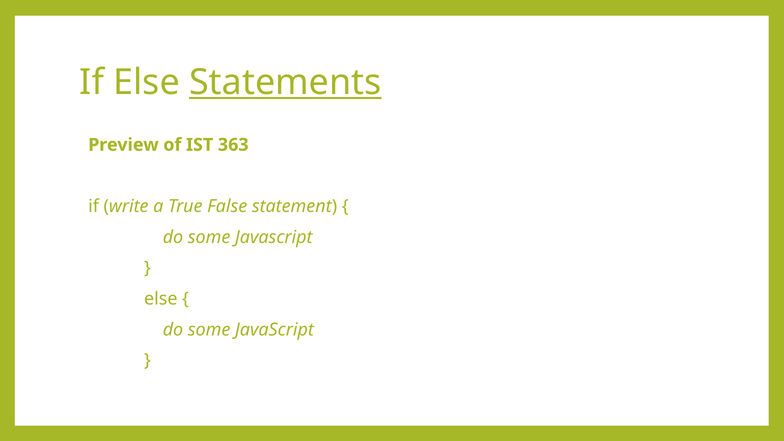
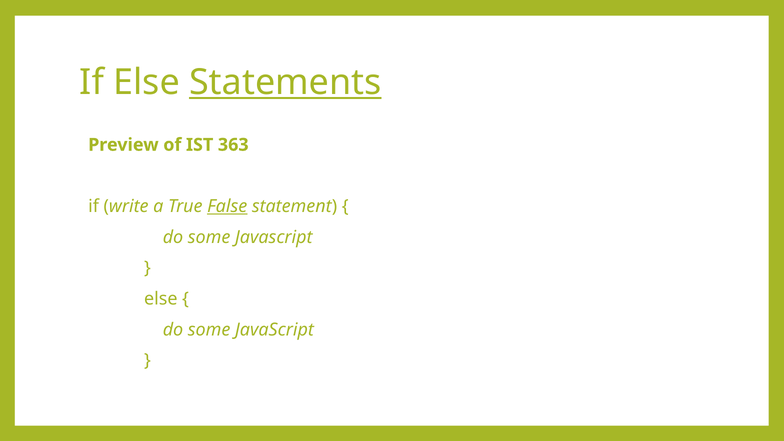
False underline: none -> present (227, 206)
